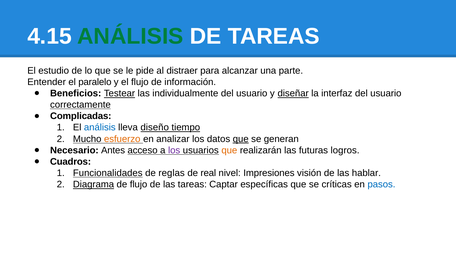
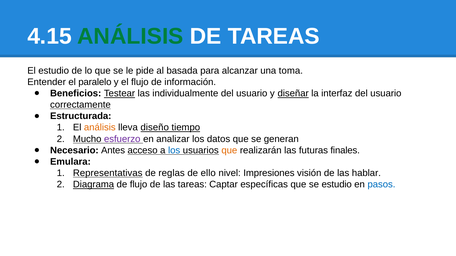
distraer: distraer -> basada (182, 71)
parte: parte -> toma (291, 71)
Complicadas: Complicadas -> Estructurada (81, 116)
análisis colour: blue -> orange (100, 128)
esfuerzo colour: orange -> purple (122, 139)
que underline: present -> none (241, 139)
los colour: purple -> blue (174, 151)
logros: logros -> finales (345, 151)
Cuadros: Cuadros -> Emulara (70, 162)
Funcionalidades: Funcionalidades -> Representativas (108, 173)
real: real -> ello (208, 173)
se críticas: críticas -> estudio (337, 185)
